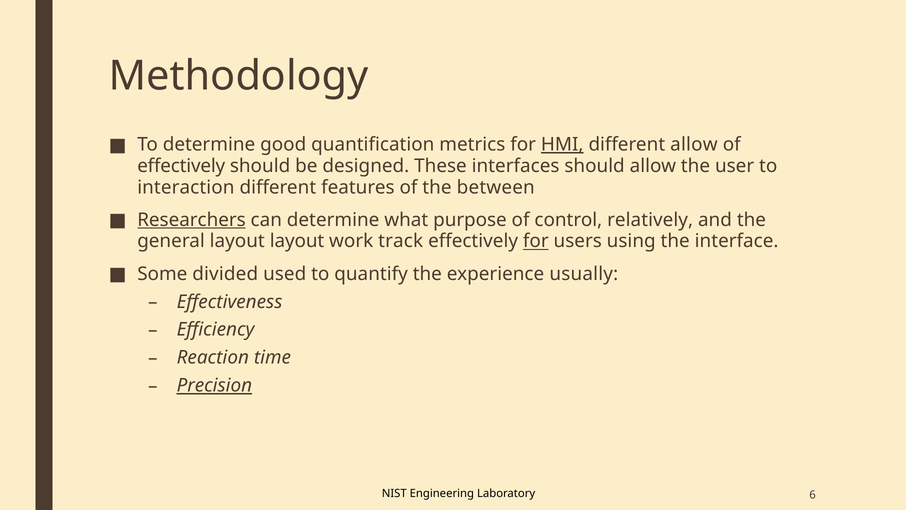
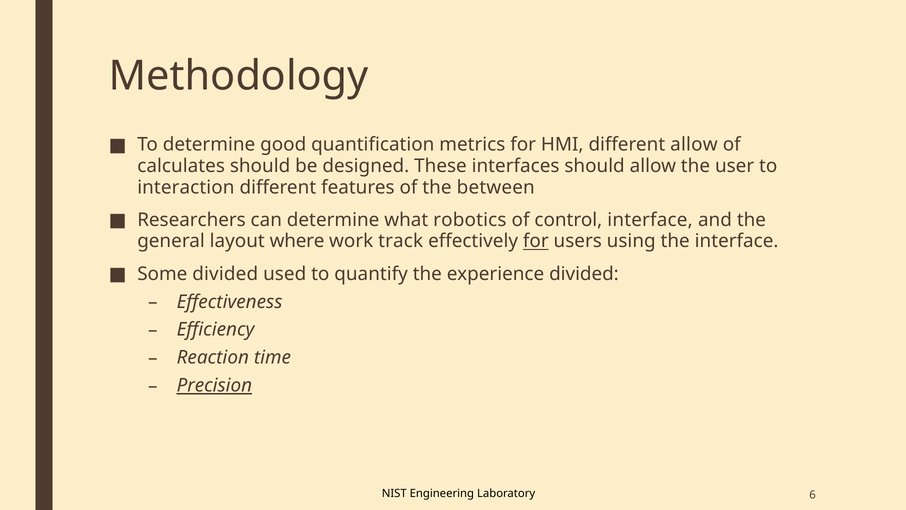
HMI underline: present -> none (562, 145)
effectively: effectively -> calculates (181, 166)
Researchers underline: present -> none (192, 220)
purpose: purpose -> robotics (470, 220)
control relatively: relatively -> interface (650, 220)
layout layout: layout -> where (297, 241)
experience usually: usually -> divided (584, 274)
